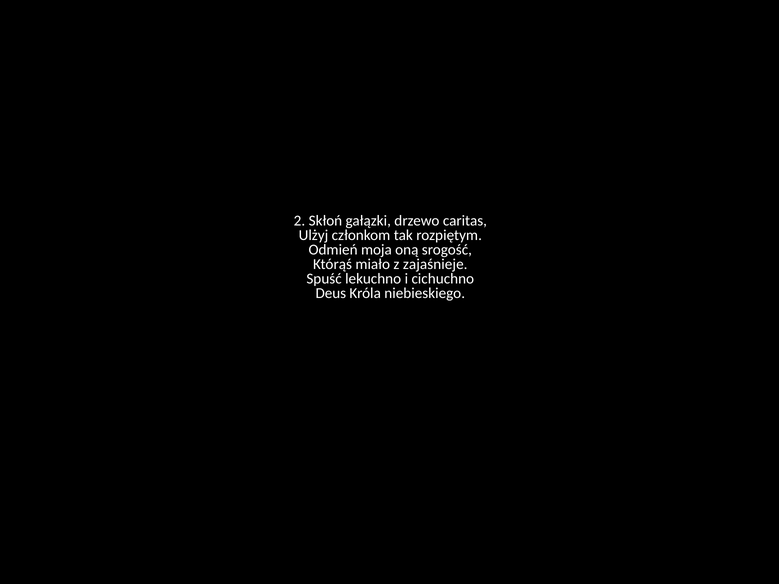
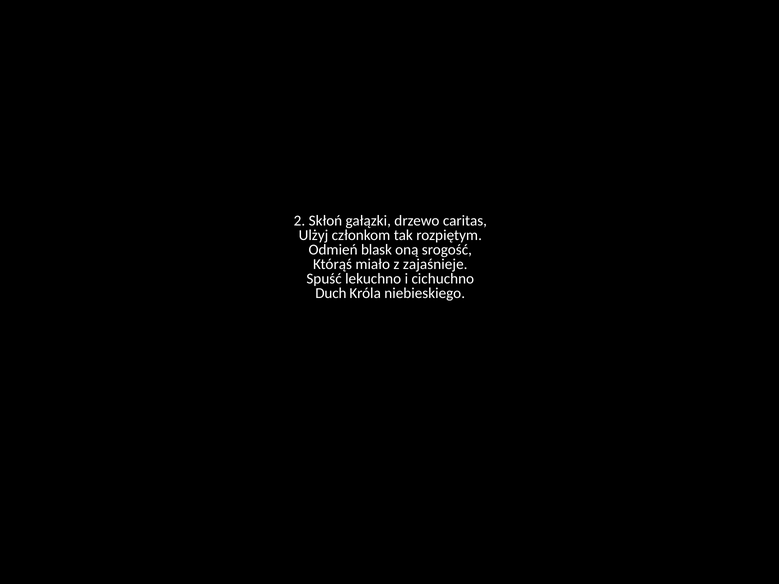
moja: moja -> blask (376, 250)
Deus: Deus -> Duch (331, 294)
